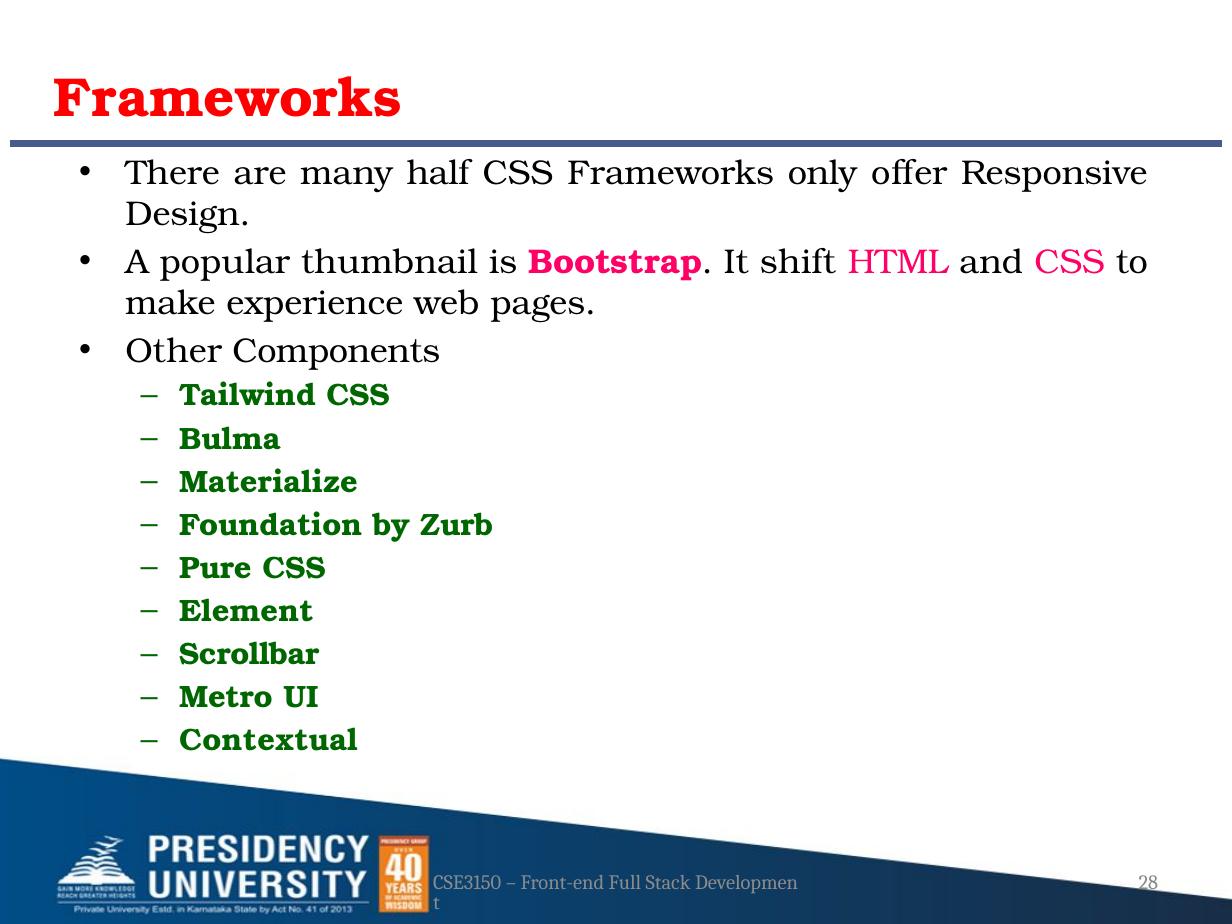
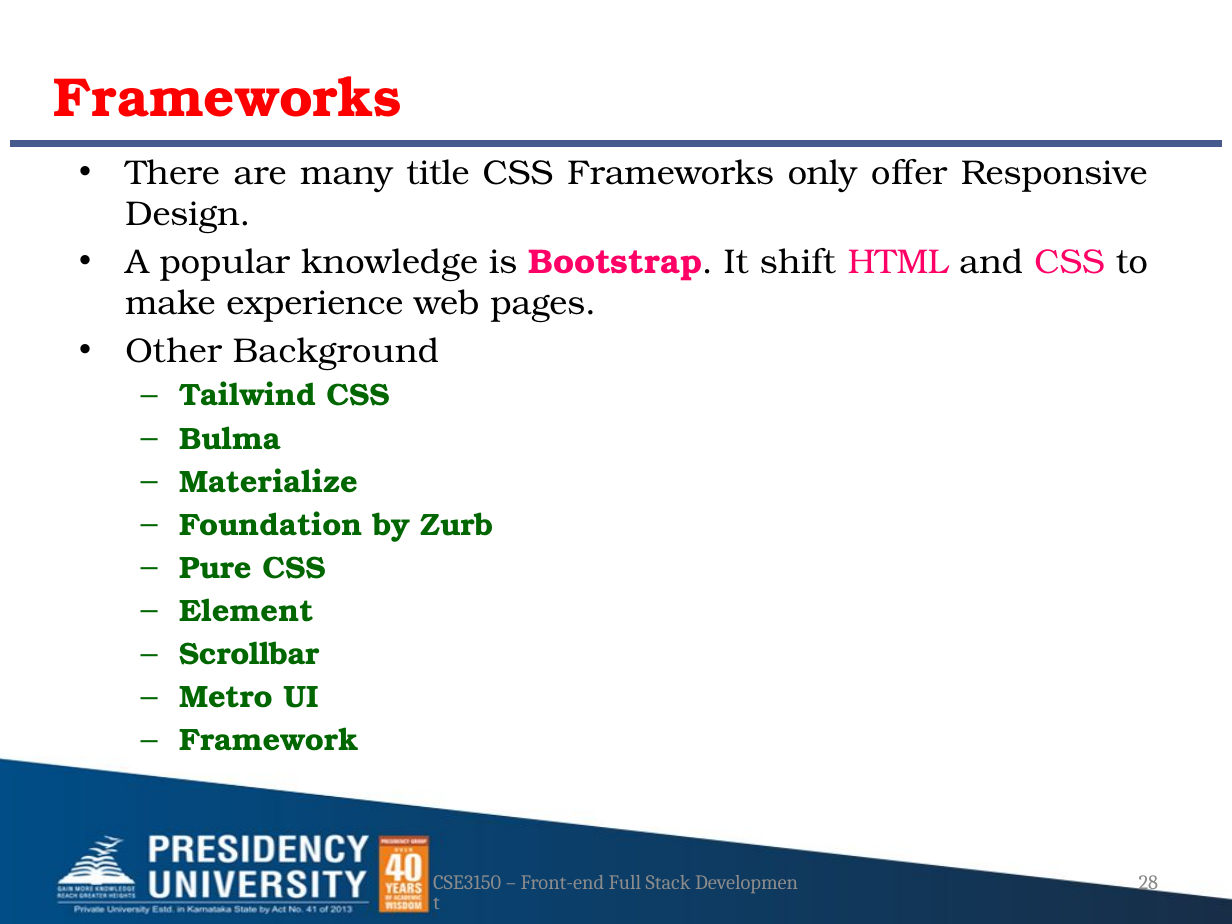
half: half -> title (438, 173)
thumbnail: thumbnail -> knowledge (390, 262)
Components: Components -> Background (336, 351)
Contextual: Contextual -> Framework (269, 741)
